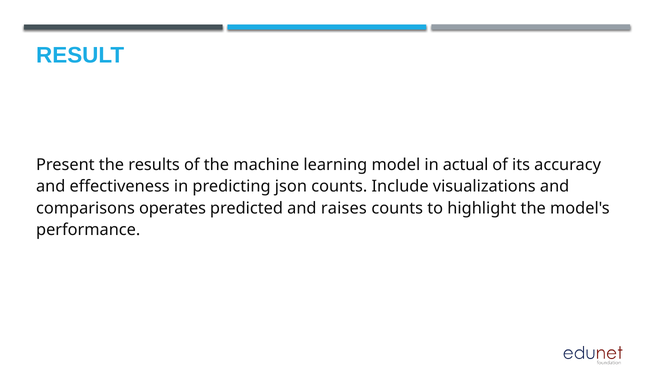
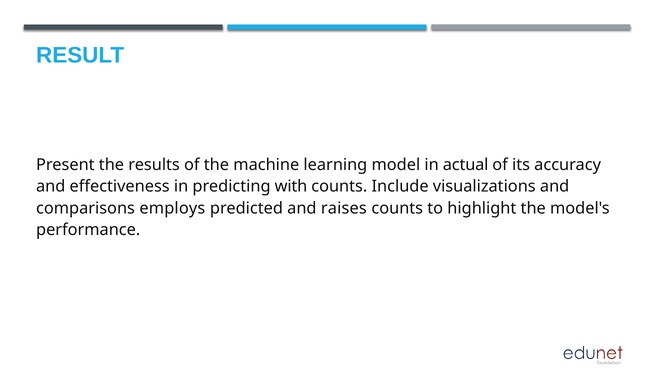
json: json -> with (291, 187)
operates: operates -> employs (172, 208)
